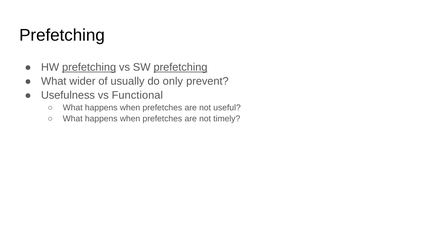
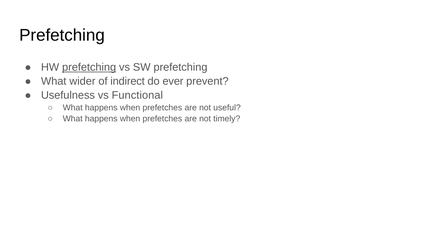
prefetching underline: present -> none (180, 67)
usually: usually -> indirect (128, 81)
only: only -> ever (173, 81)
